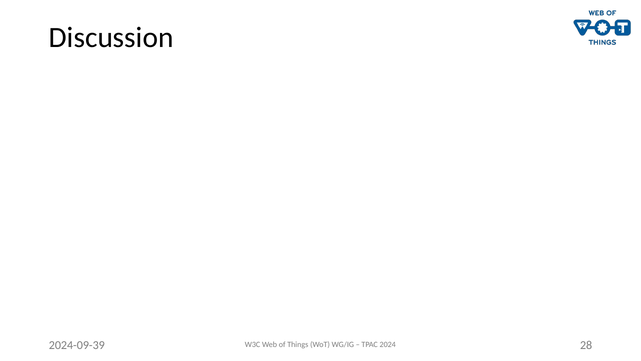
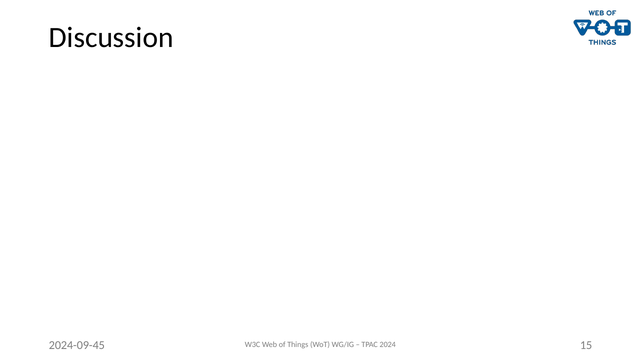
2024-09-39: 2024-09-39 -> 2024-09-45 (77, 345)
28: 28 -> 15 (586, 345)
